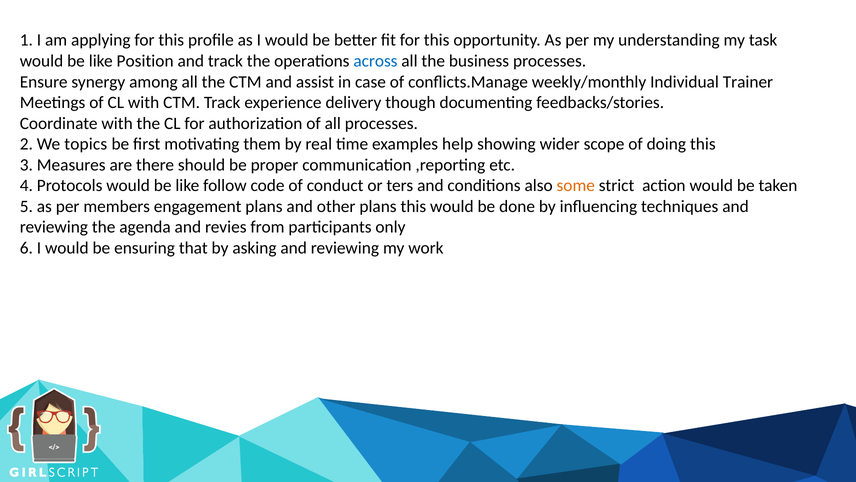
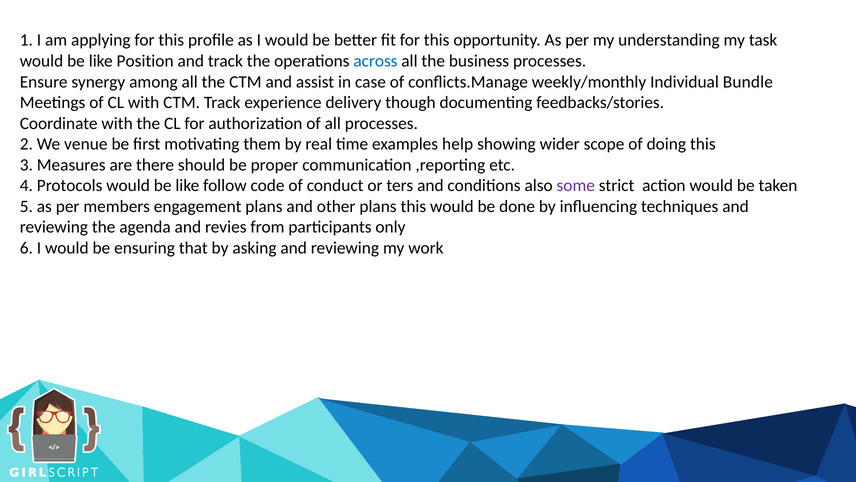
Trainer: Trainer -> Bundle (748, 82)
topics: topics -> venue (86, 144)
some colour: orange -> purple (576, 186)
